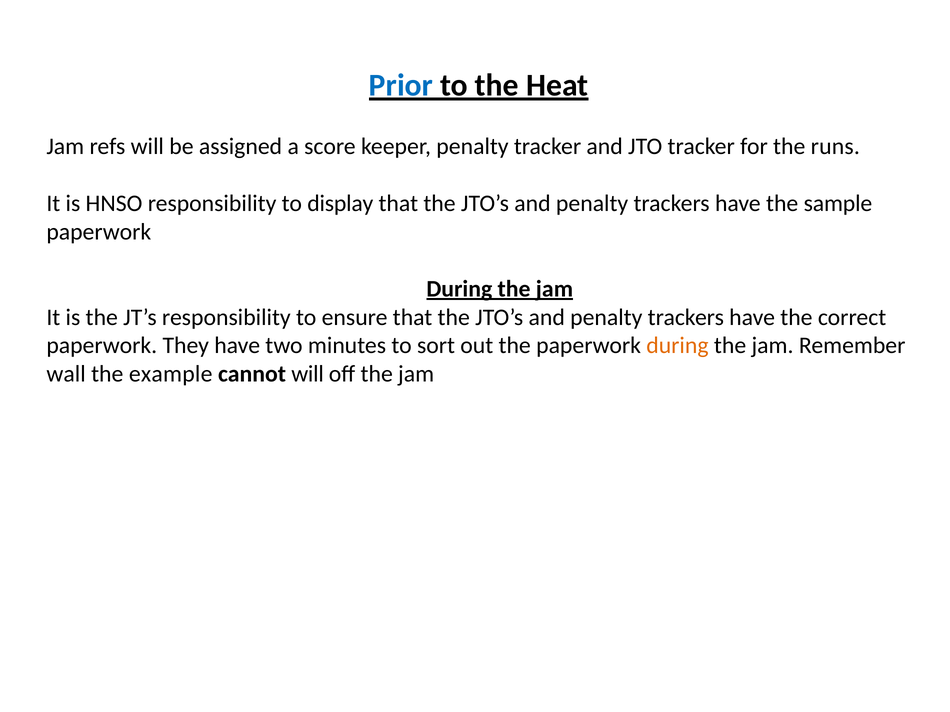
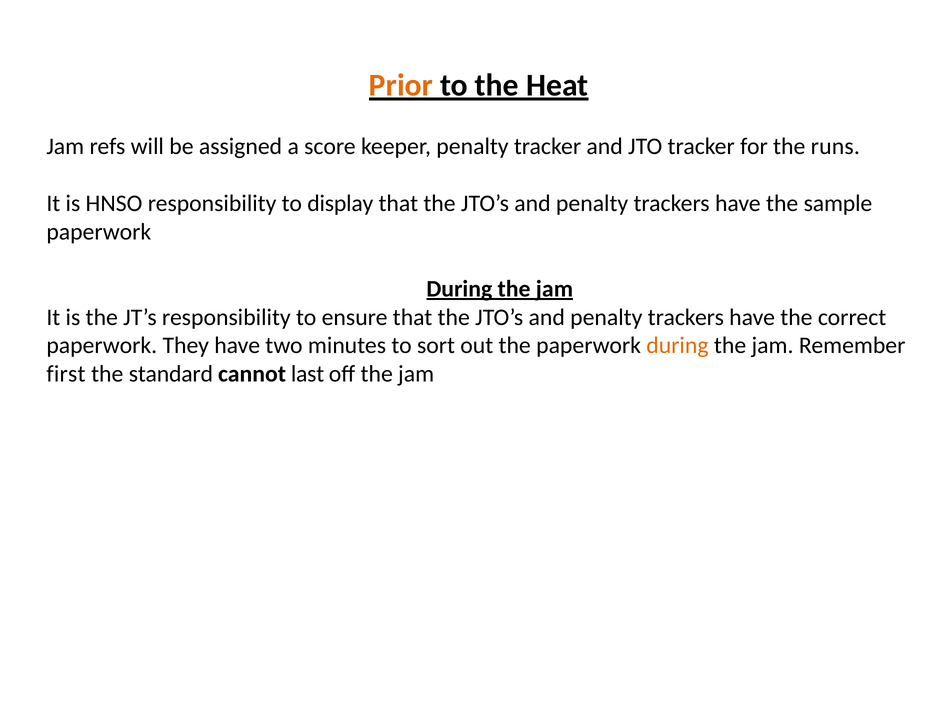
Prior colour: blue -> orange (401, 85)
wall: wall -> first (66, 374)
example: example -> standard (171, 374)
cannot will: will -> last (308, 374)
